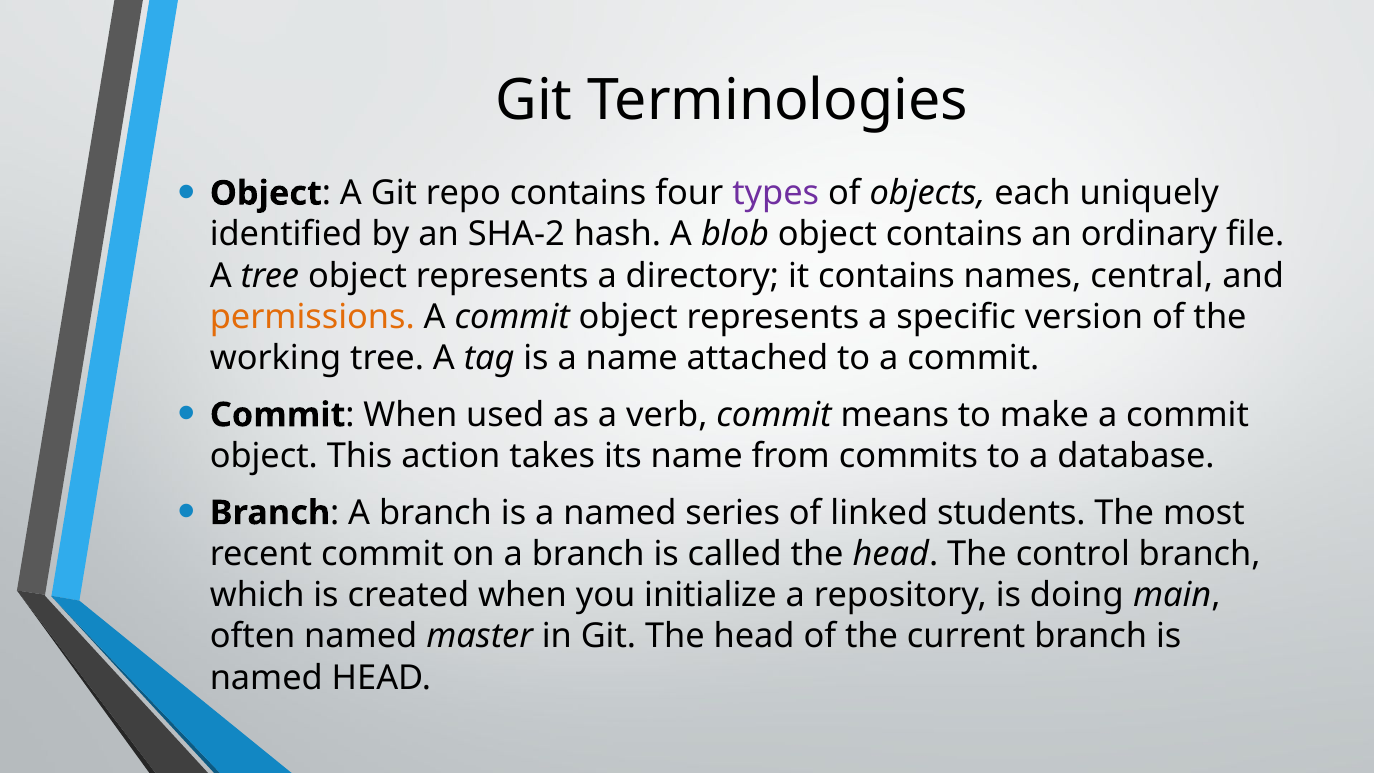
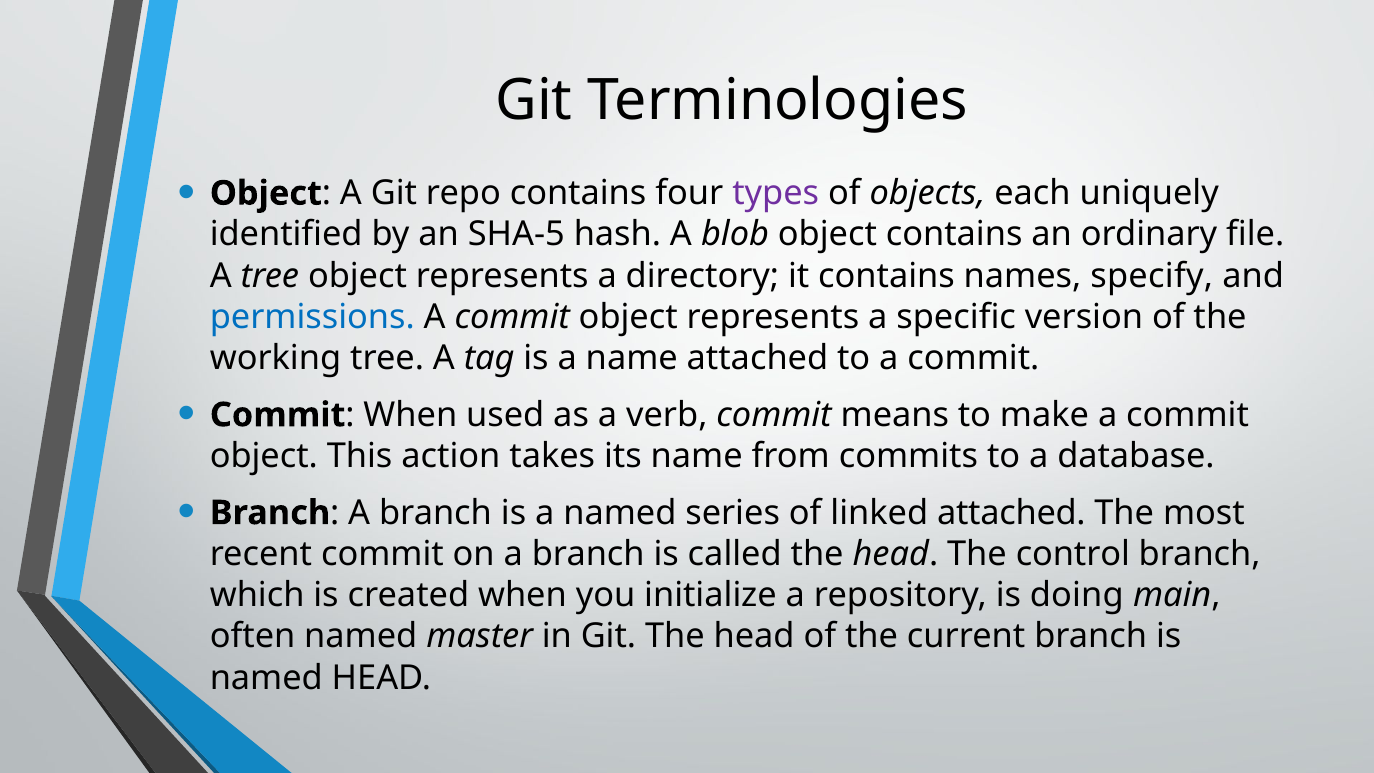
SHA-2: SHA-2 -> SHA-5 (516, 235)
central: central -> specify (1152, 276)
permissions colour: orange -> blue (312, 317)
linked students: students -> attached (1011, 513)
